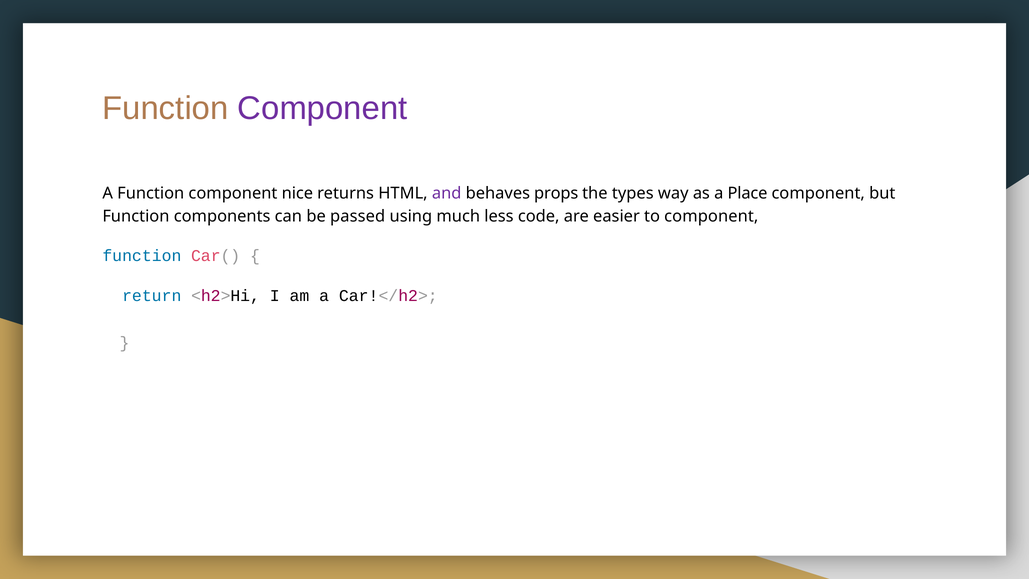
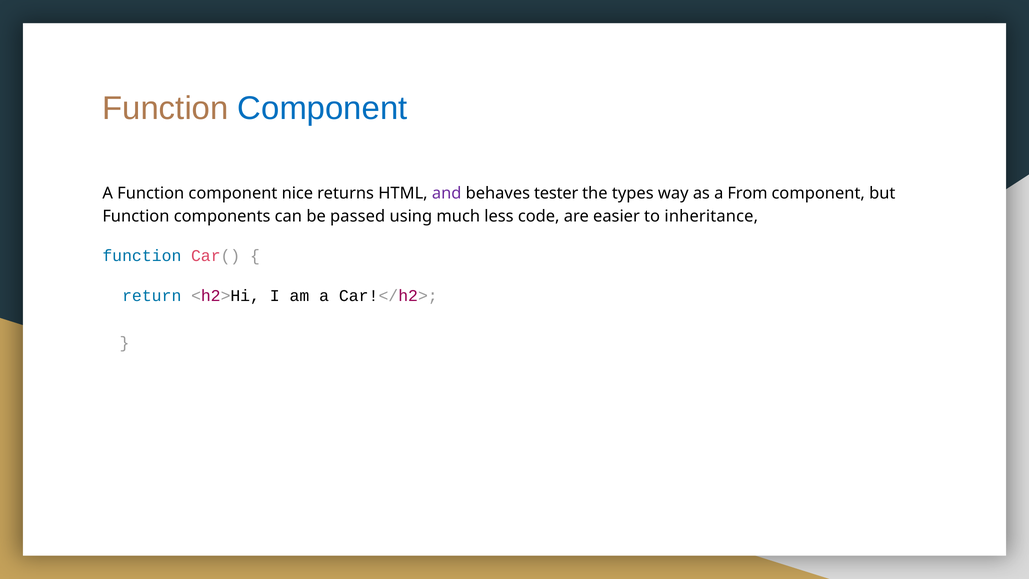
Component colour: purple -> blue (322, 108)
props: props -> tester (556, 193)
Place: Place -> From (748, 193)
to component: component -> inheritance (711, 216)
